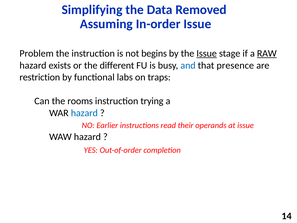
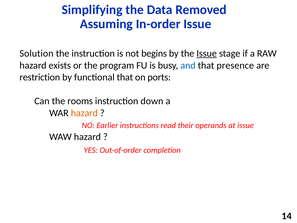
Problem: Problem -> Solution (37, 53)
RAW underline: present -> none (267, 53)
different: different -> program (117, 65)
functional labs: labs -> that (125, 77)
traps: traps -> ports (159, 77)
trying: trying -> down (152, 101)
hazard colour: blue -> orange (84, 113)
